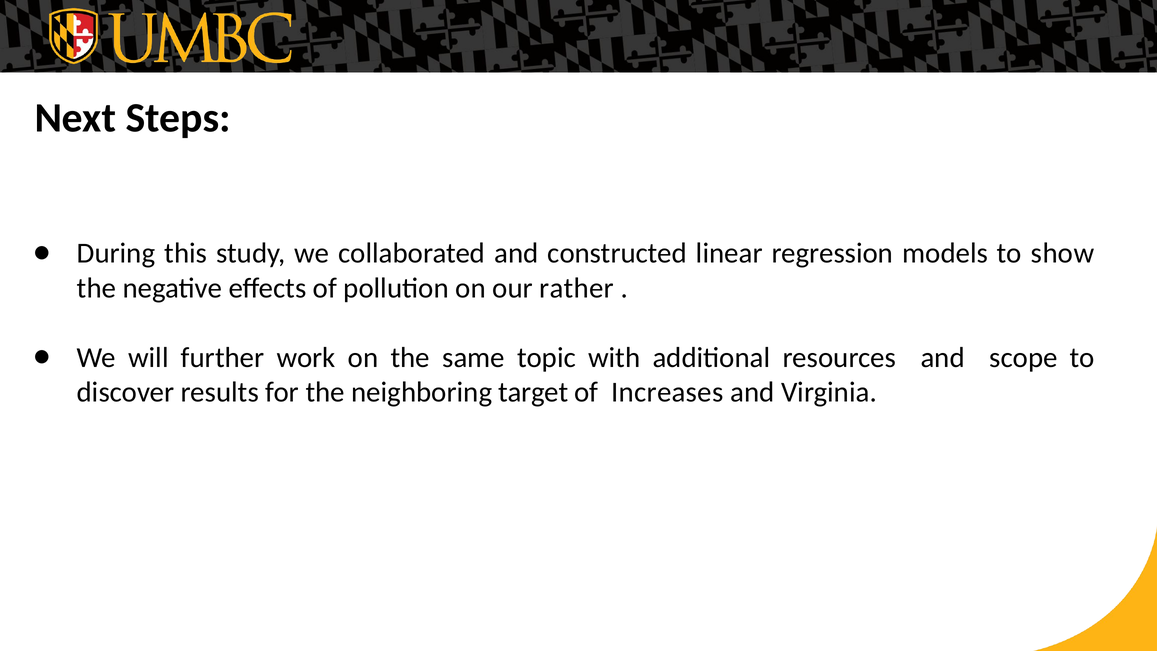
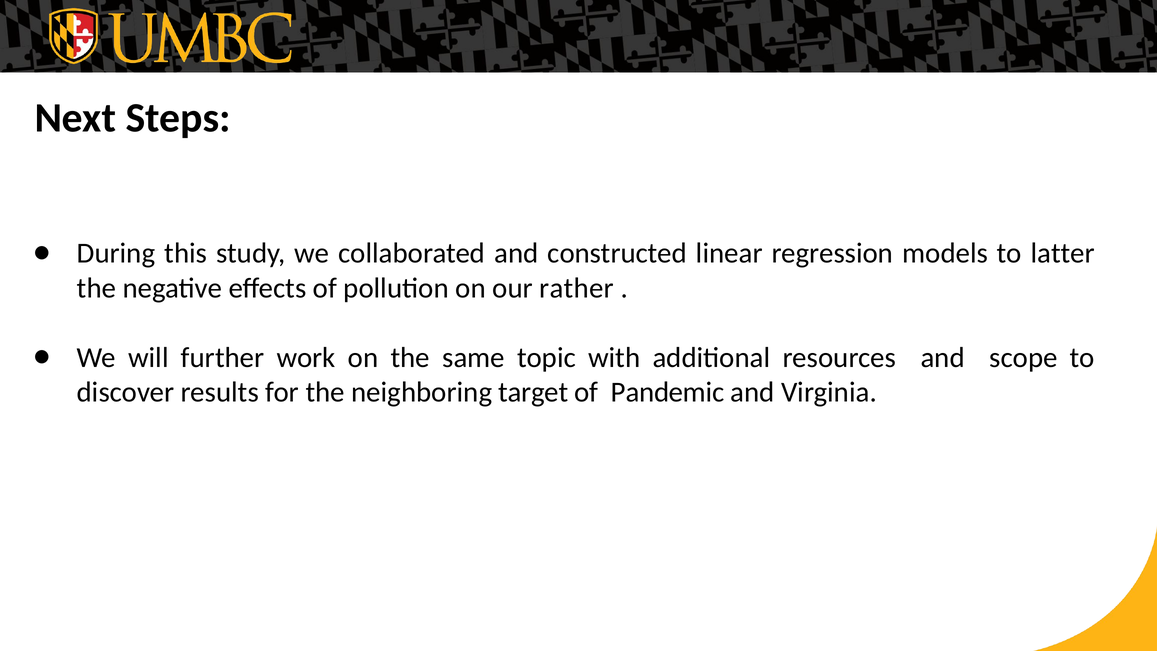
show: show -> latter (1063, 253)
Increases: Increases -> Pandemic (668, 392)
